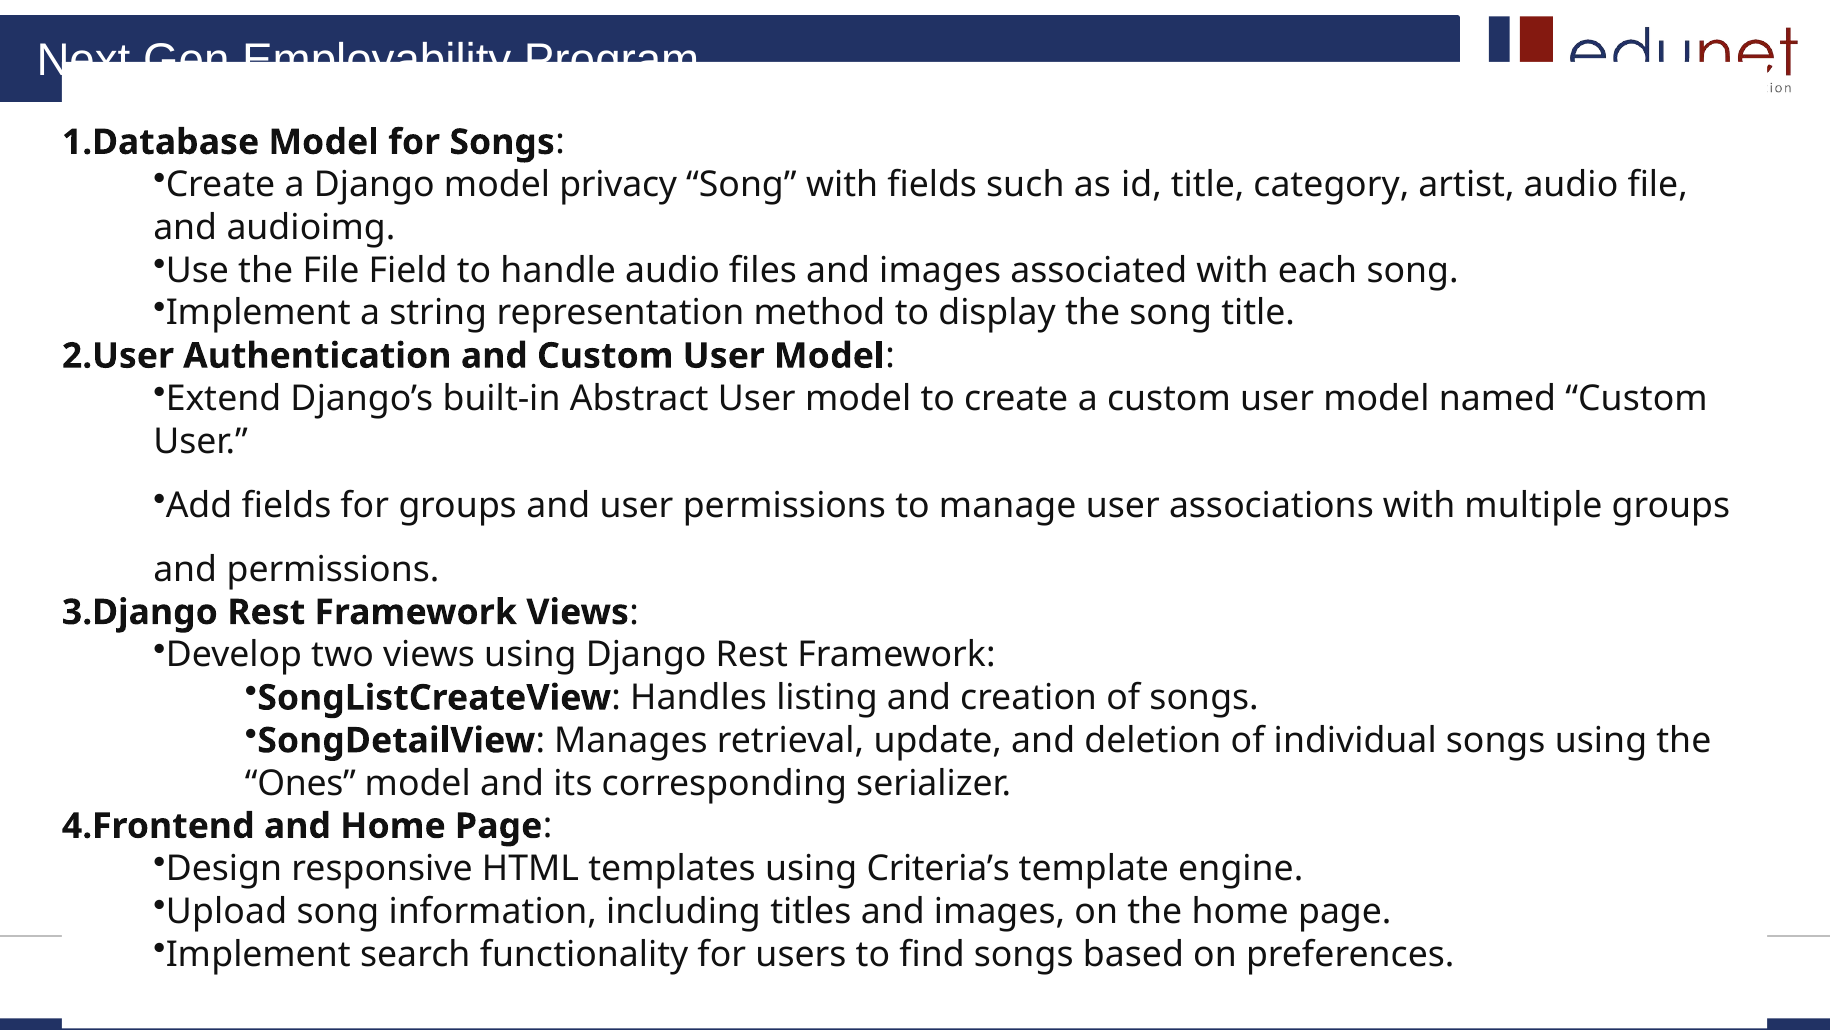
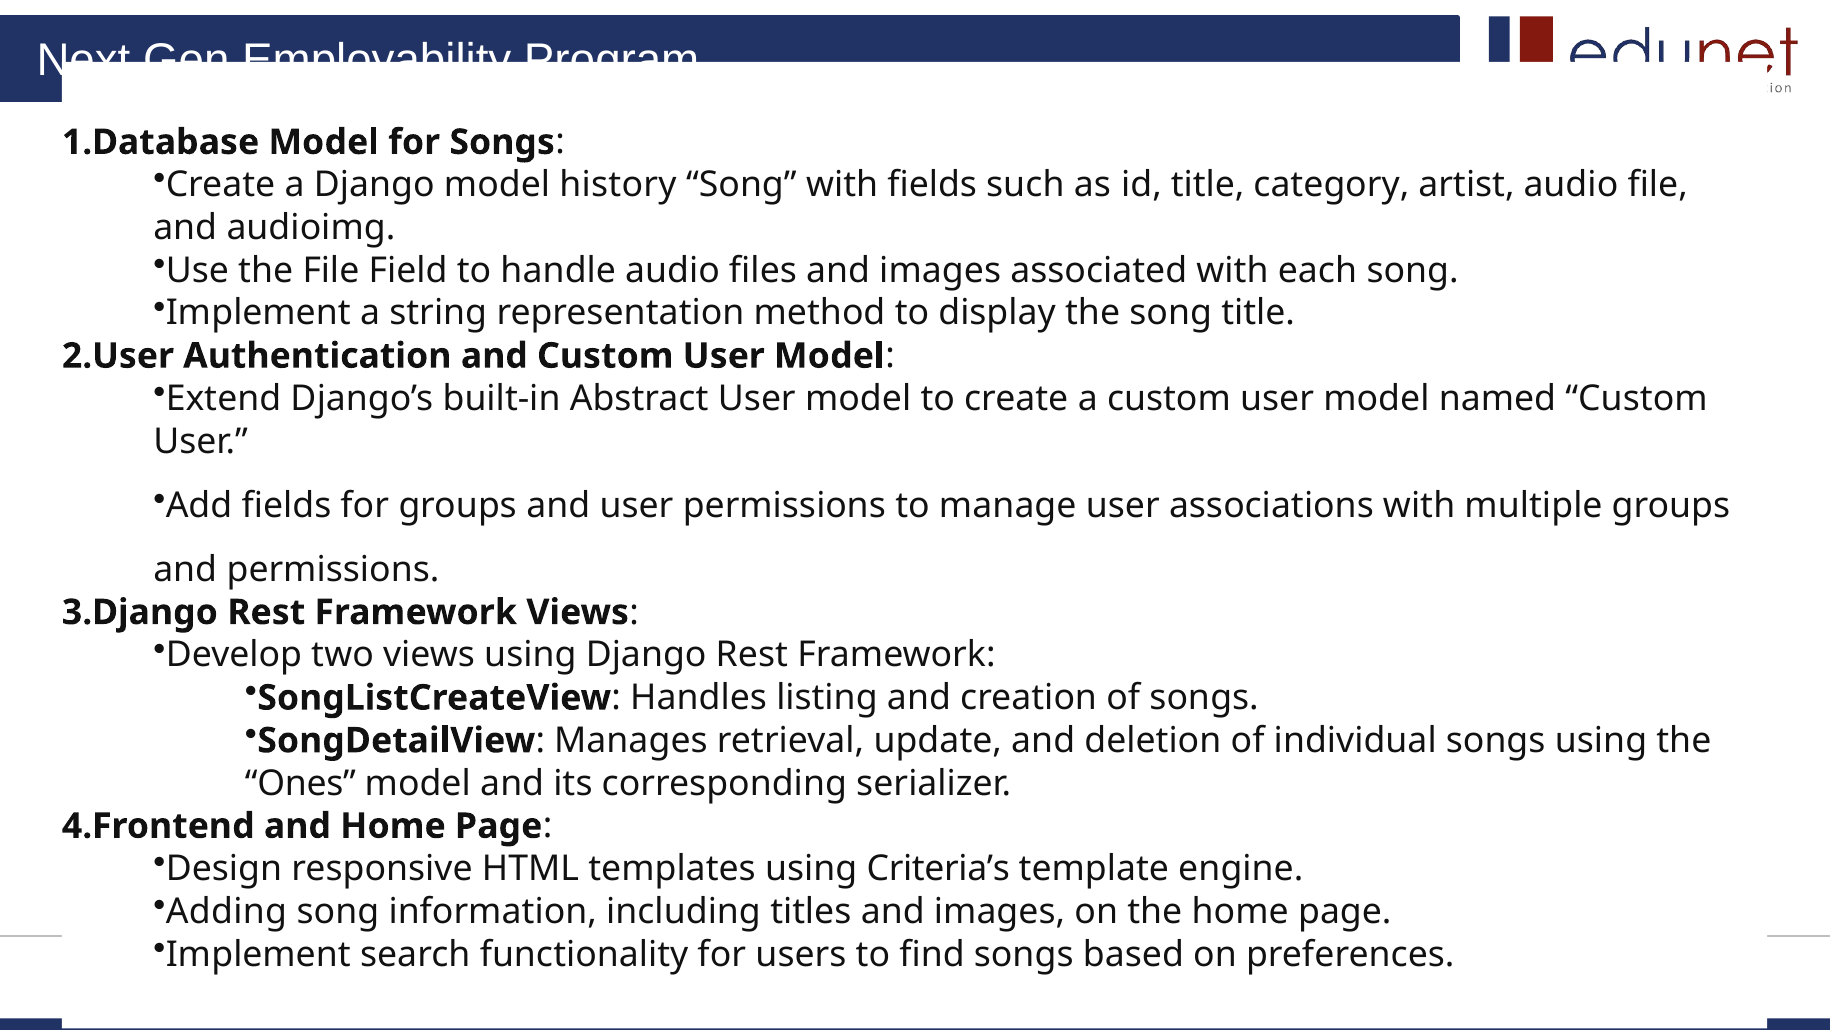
privacy: privacy -> history (618, 185)
Upload: Upload -> Adding (226, 911)
